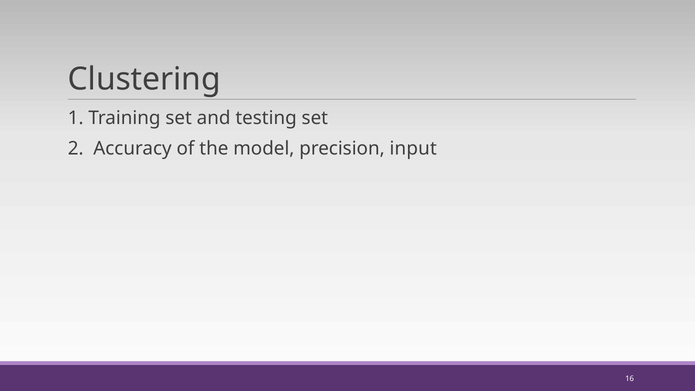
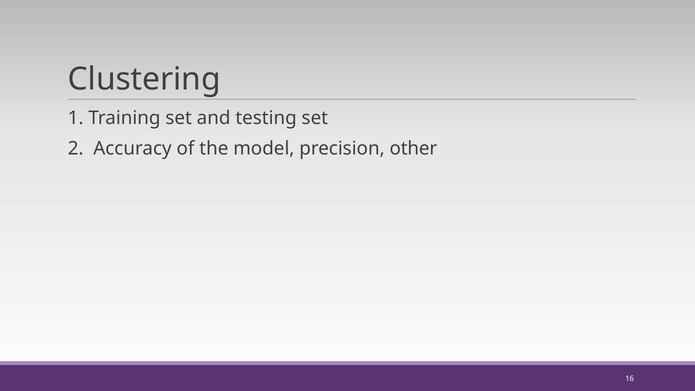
input: input -> other (413, 148)
